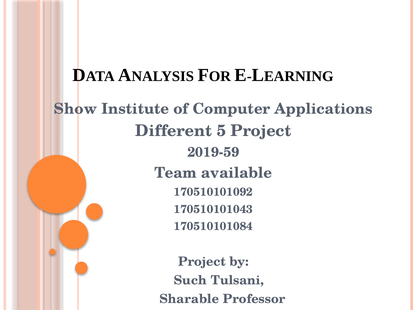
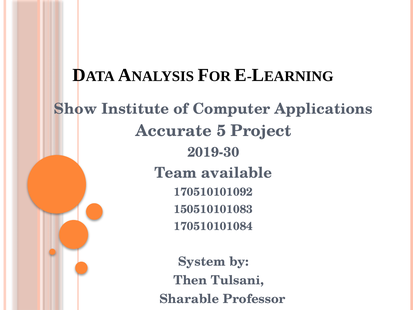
Different: Different -> Accurate (174, 131)
2019-59: 2019-59 -> 2019-30 (213, 152)
170510101043: 170510101043 -> 150510101083 (213, 209)
Project: Project -> System (202, 261)
Such: Such -> Then (190, 280)
